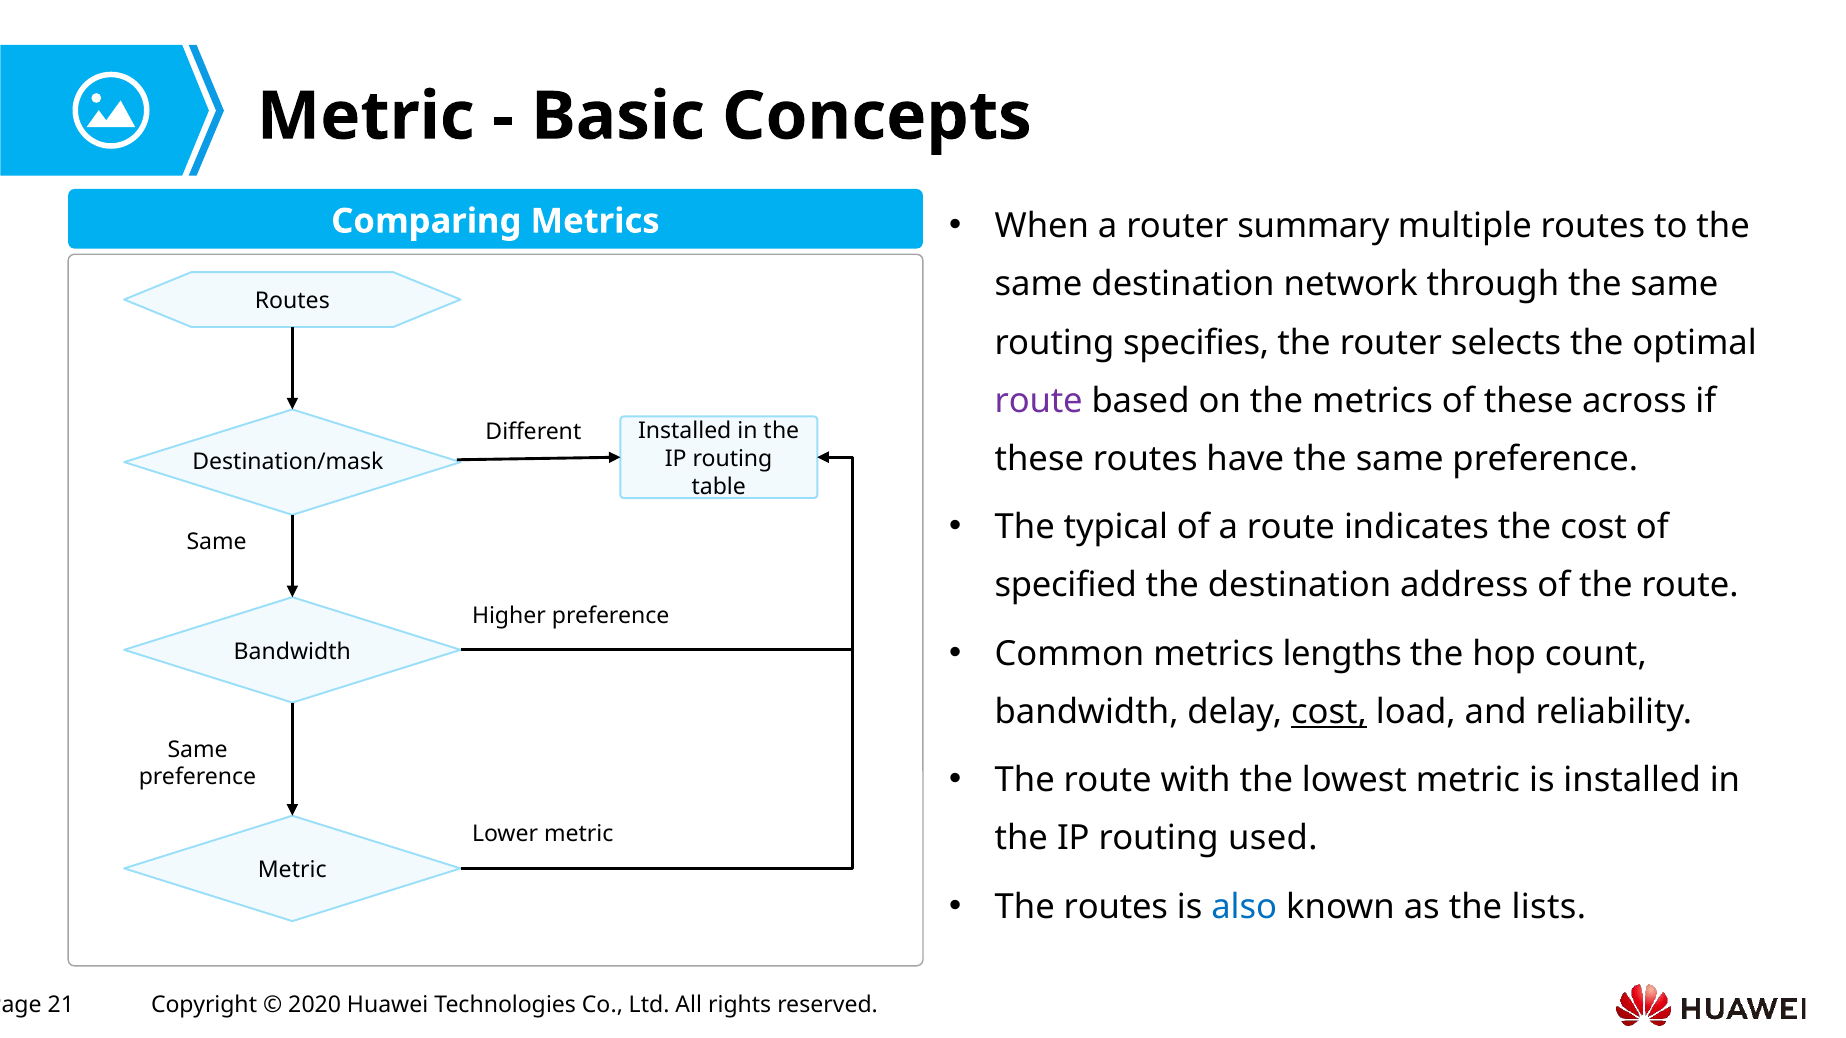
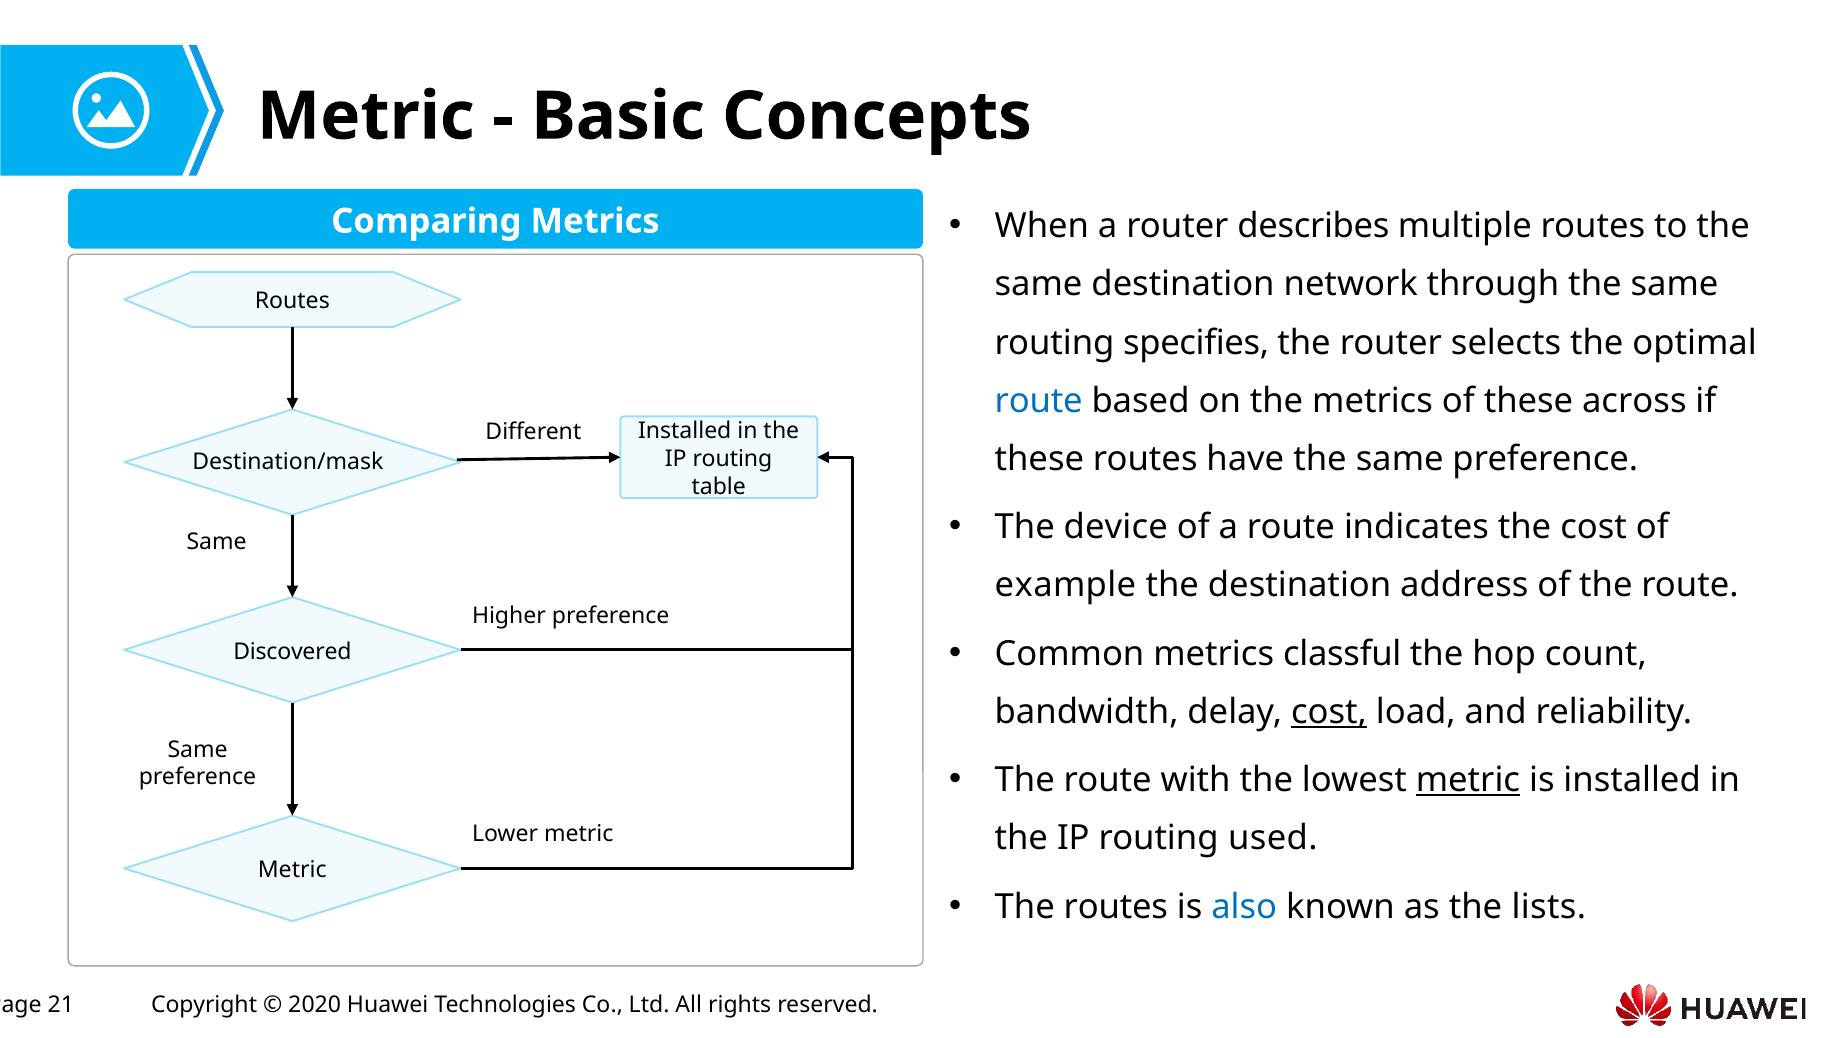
summary: summary -> describes (1313, 227)
route colour: purple -> blue (1039, 401)
typical: typical -> device (1116, 527)
specified: specified -> example (1065, 586)
lengths: lengths -> classful (1342, 654)
Bandwidth: Bandwidth -> Discovered (292, 652)
metric underline: none -> present (1468, 781)
